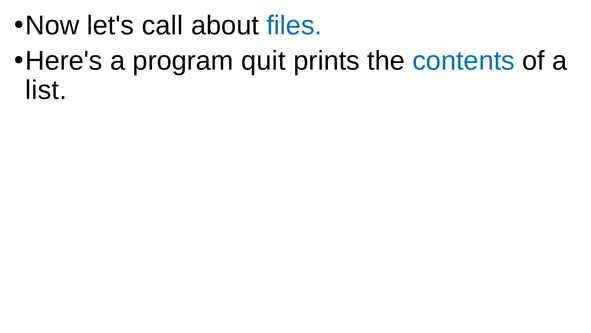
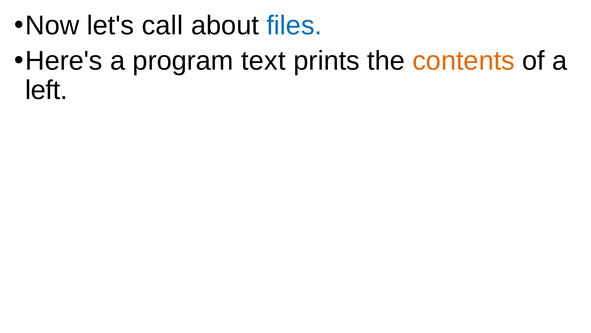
quit: quit -> text (263, 61)
contents colour: blue -> orange (464, 61)
list: list -> left (46, 90)
